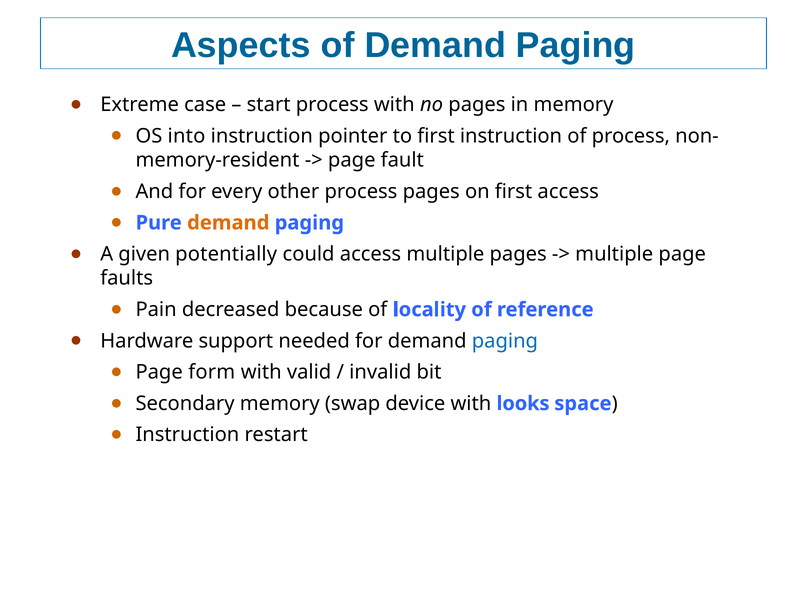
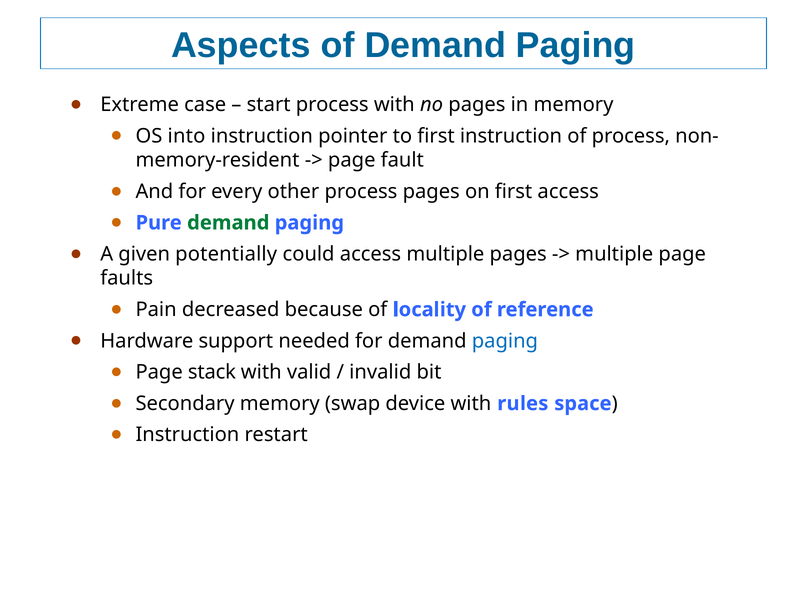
demand colour: orange -> green (228, 222)
form: form -> stack (212, 372)
looks: looks -> rules (523, 403)
